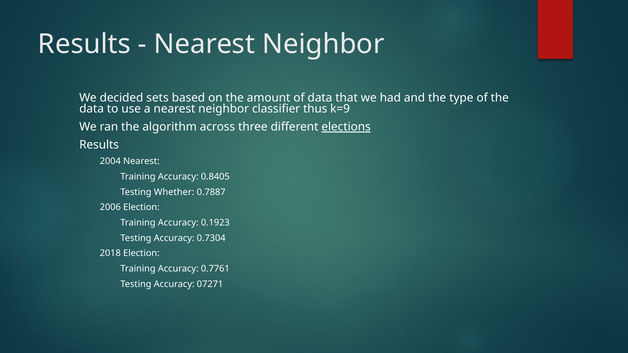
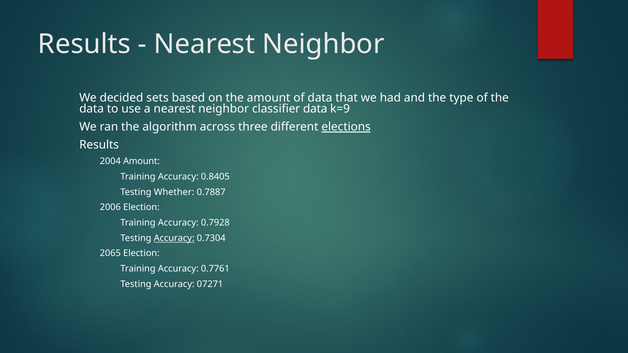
classifier thus: thus -> data (315, 109)
2004 Nearest: Nearest -> Amount (141, 162)
0.1923: 0.1923 -> 0.7928 (215, 223)
Accuracy underline: none -> present (174, 238)
2018: 2018 -> 2065 (110, 254)
